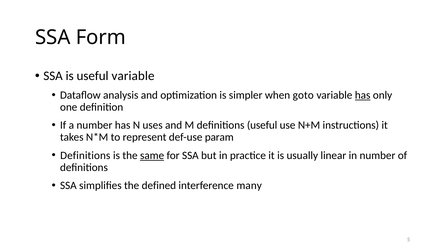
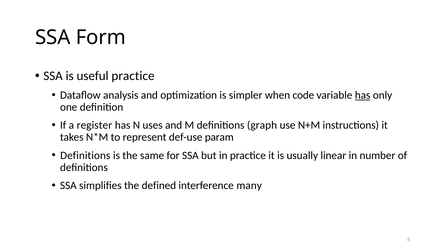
useful variable: variable -> practice (133, 76)
goto: goto -> code (303, 95)
a number: number -> register (94, 125)
definitions useful: useful -> graph (262, 125)
same underline: present -> none (152, 155)
